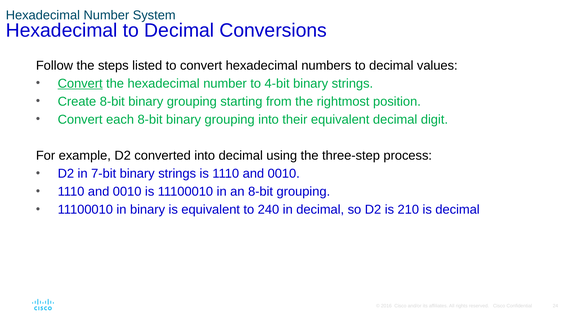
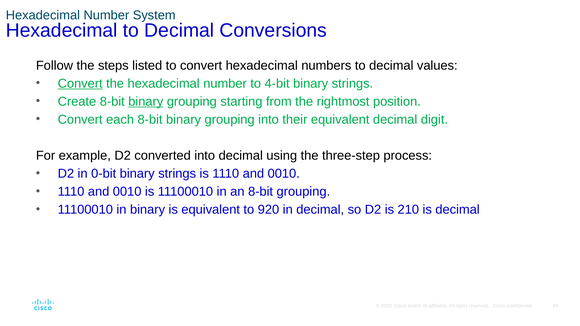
binary underline: none -> present (146, 102)
7-bit: 7-bit -> 0-bit (104, 174)
240: 240 -> 920 (268, 210)
